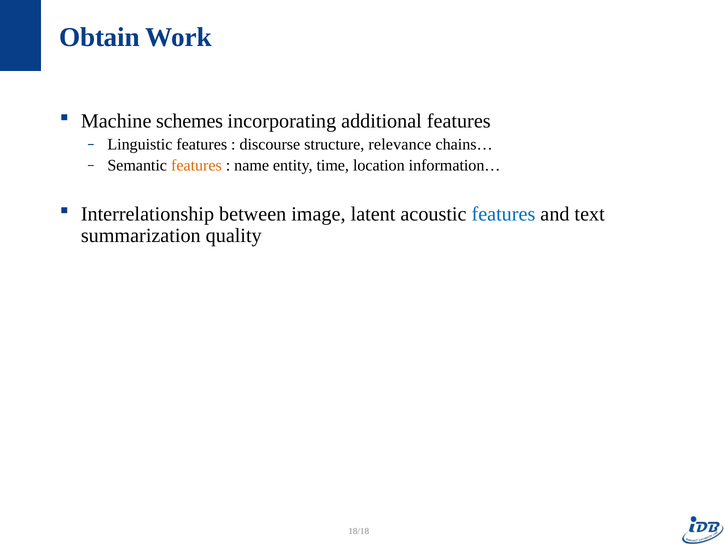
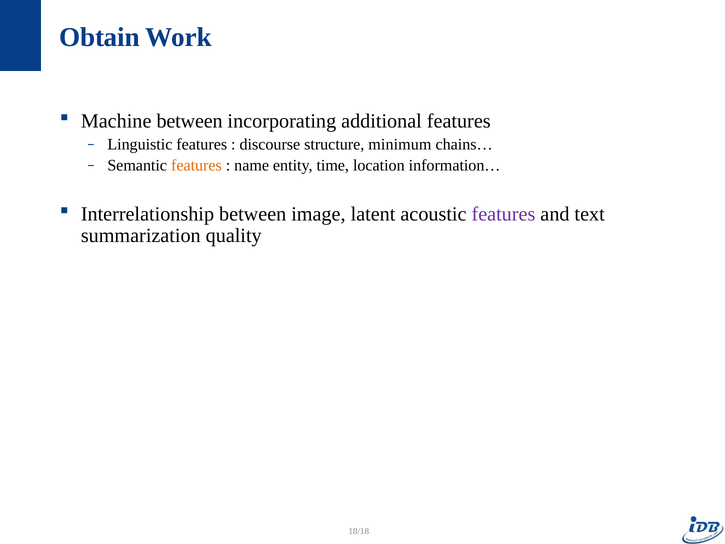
Machine schemes: schemes -> between (190, 121)
relevance: relevance -> minimum (400, 144)
features colour: blue -> purple (503, 214)
